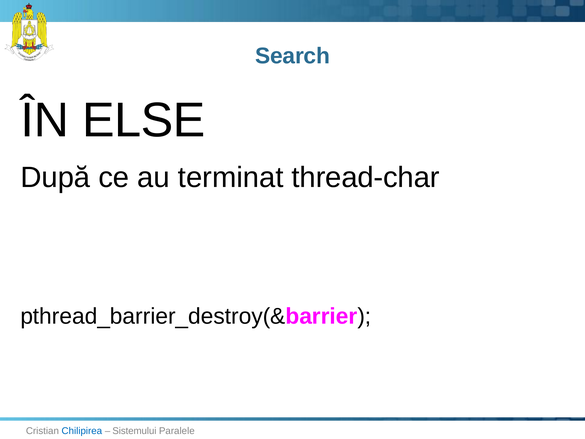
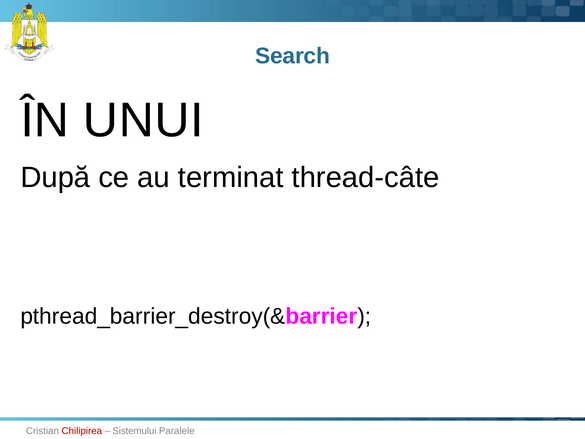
ELSE: ELSE -> UNUI (143, 120)
thread-char: thread-char -> thread-câte (366, 177)
Chilipirea colour: blue -> red (82, 431)
